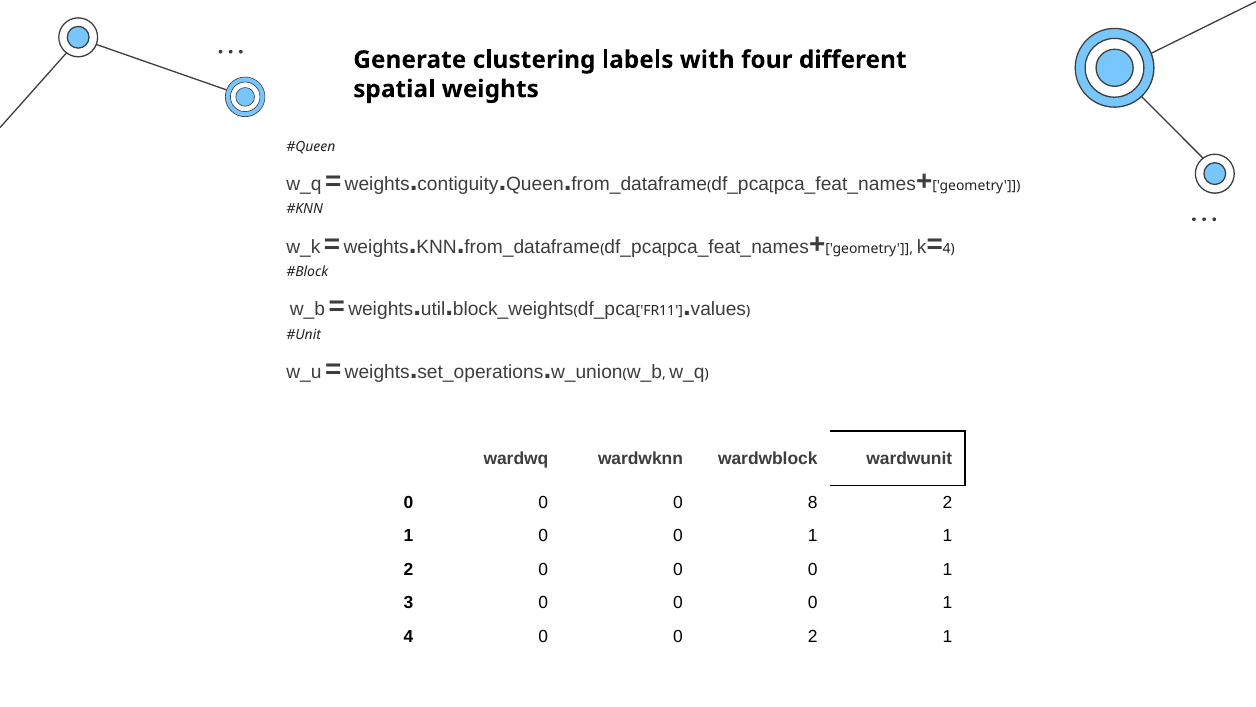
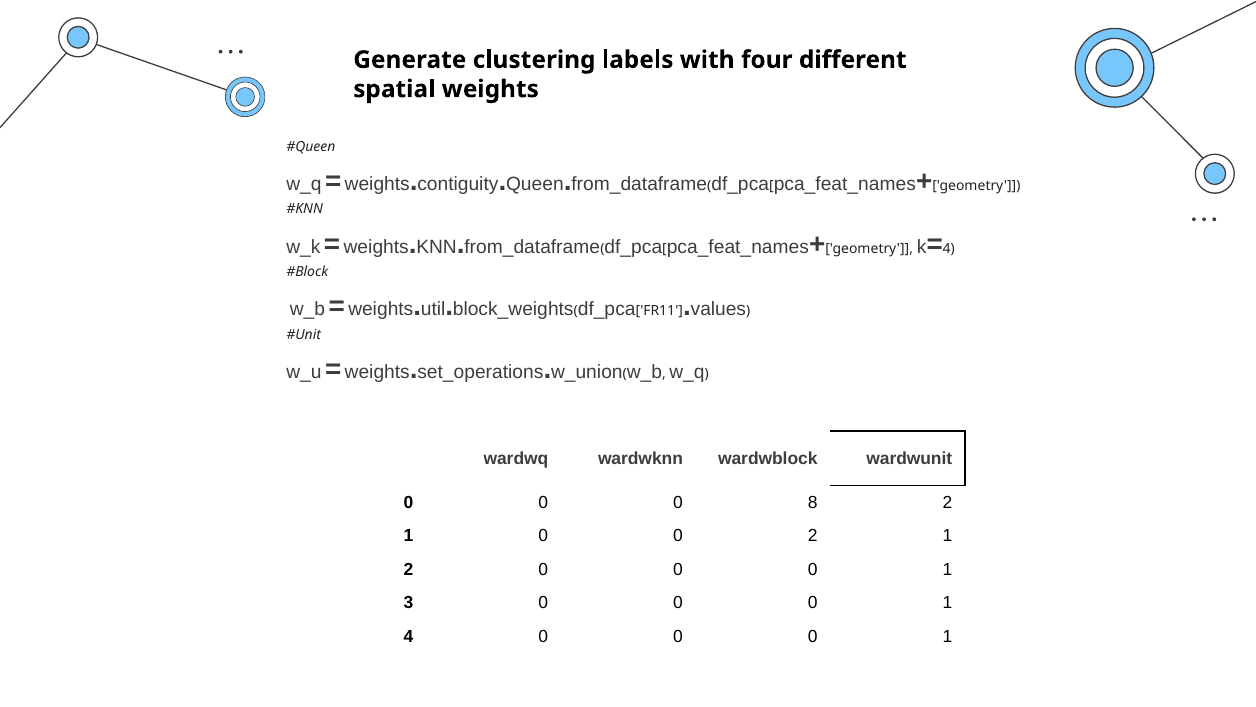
1 0 0 1: 1 -> 2 (813, 536)
4 0 0 2: 2 -> 0 (813, 636)
